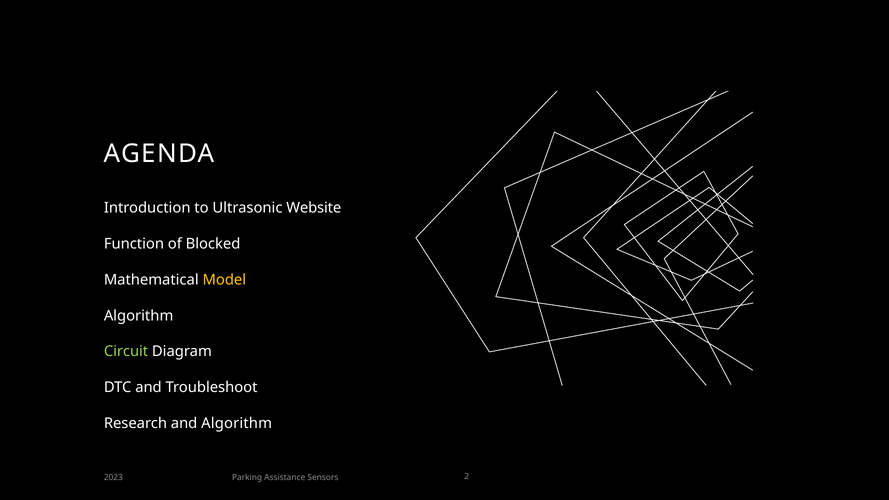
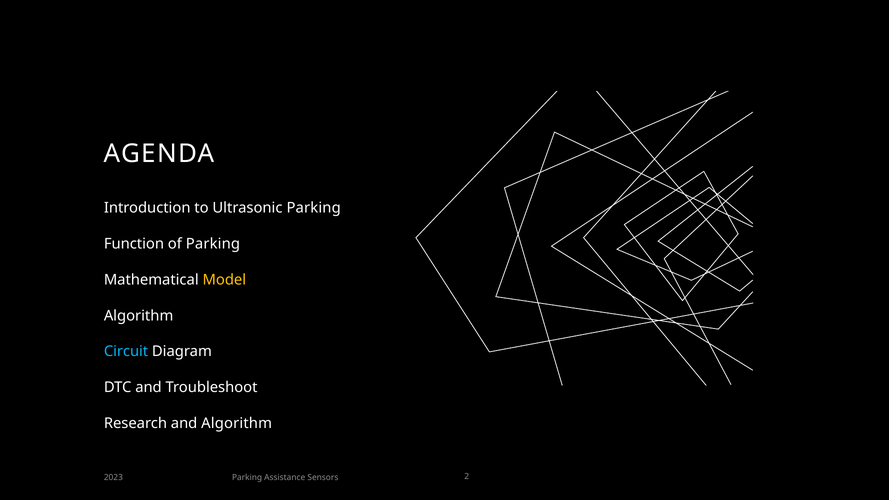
Ultrasonic Website: Website -> Parking (314, 208)
of Blocked: Blocked -> Parking (213, 244)
Circuit colour: light green -> light blue (126, 352)
